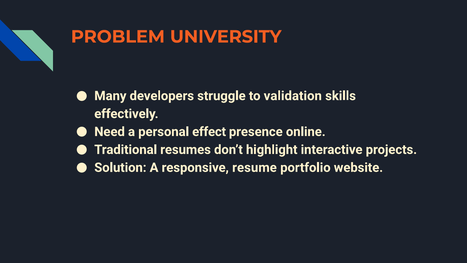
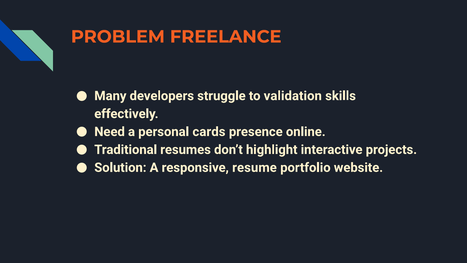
UNIVERSITY: UNIVERSITY -> FREELANCE (226, 37)
effect: effect -> cards (209, 132)
